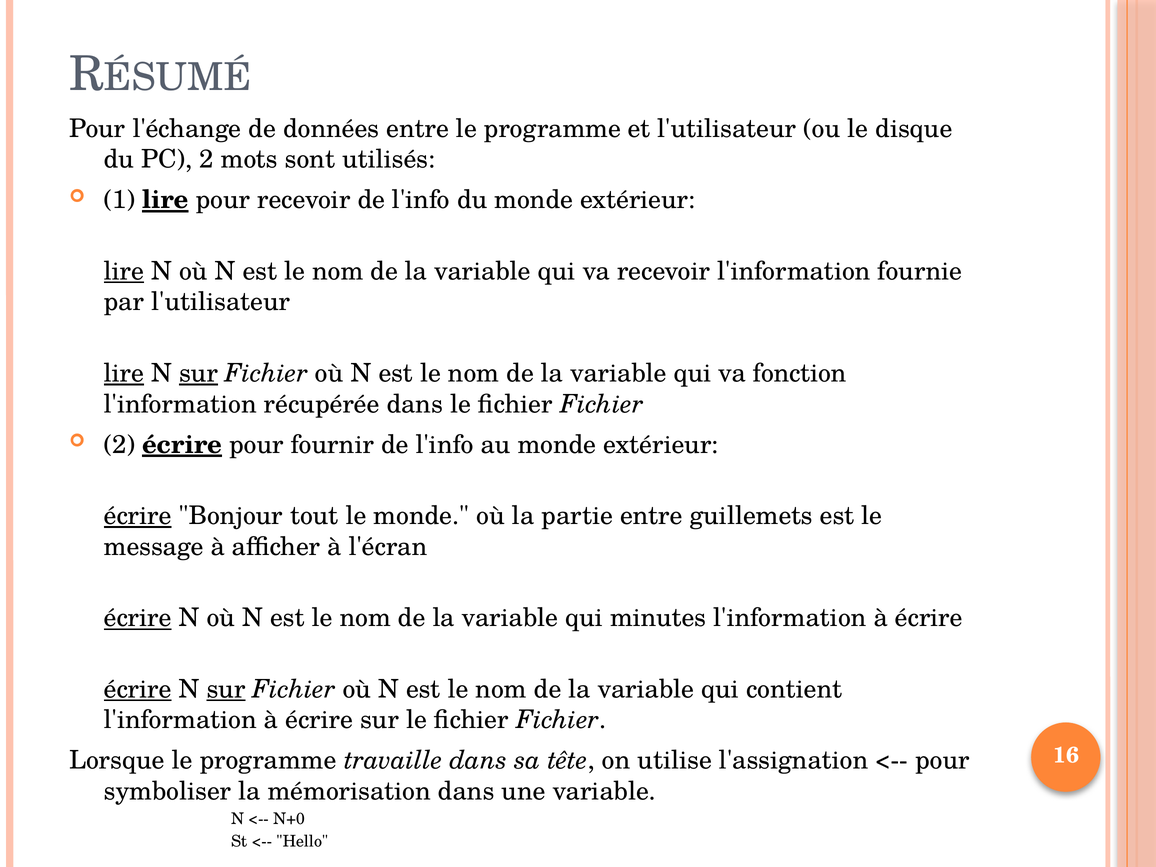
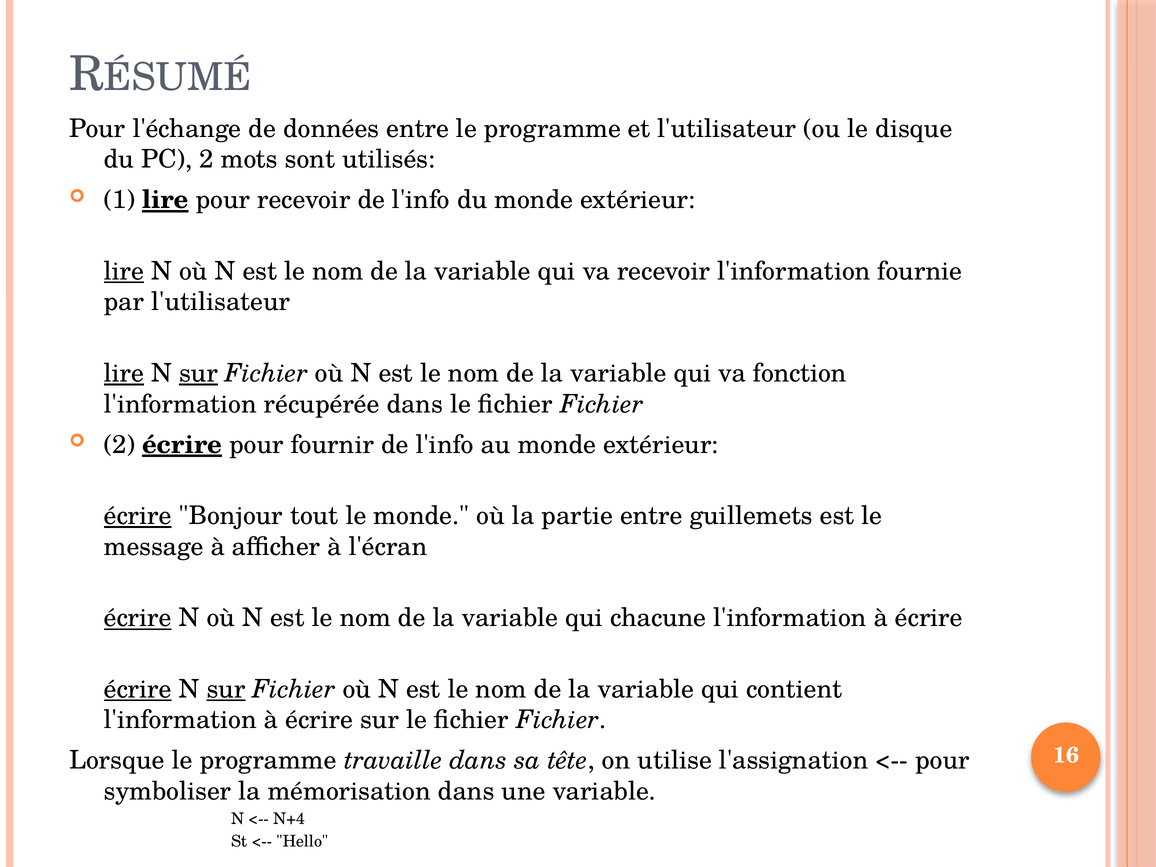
minutes: minutes -> chacune (658, 618)
N+0: N+0 -> N+4 (289, 819)
